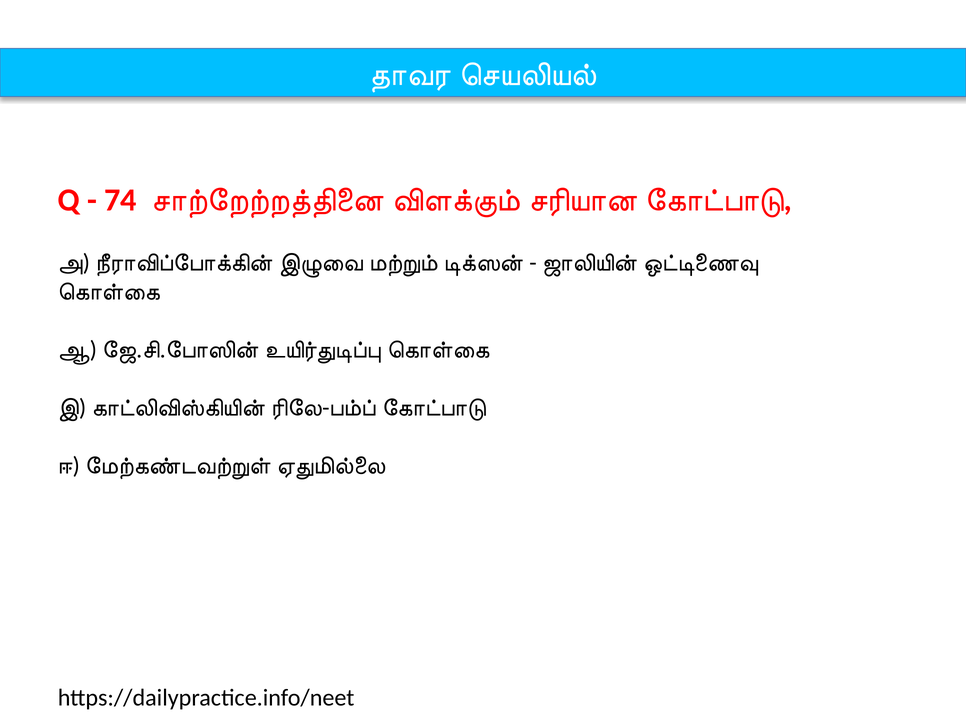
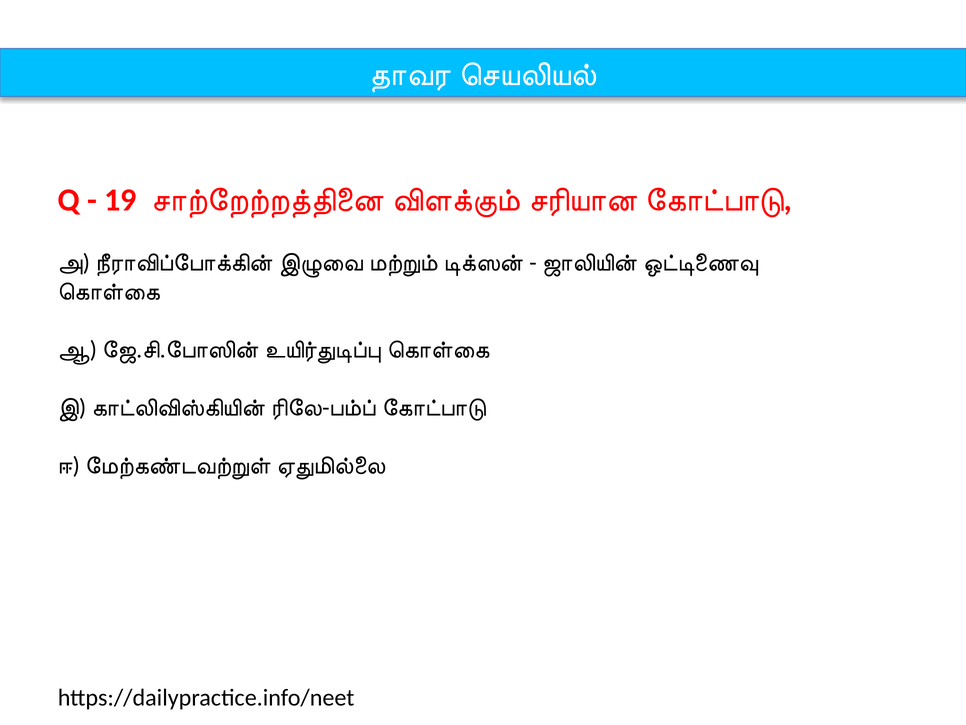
74: 74 -> 19 (120, 200)
